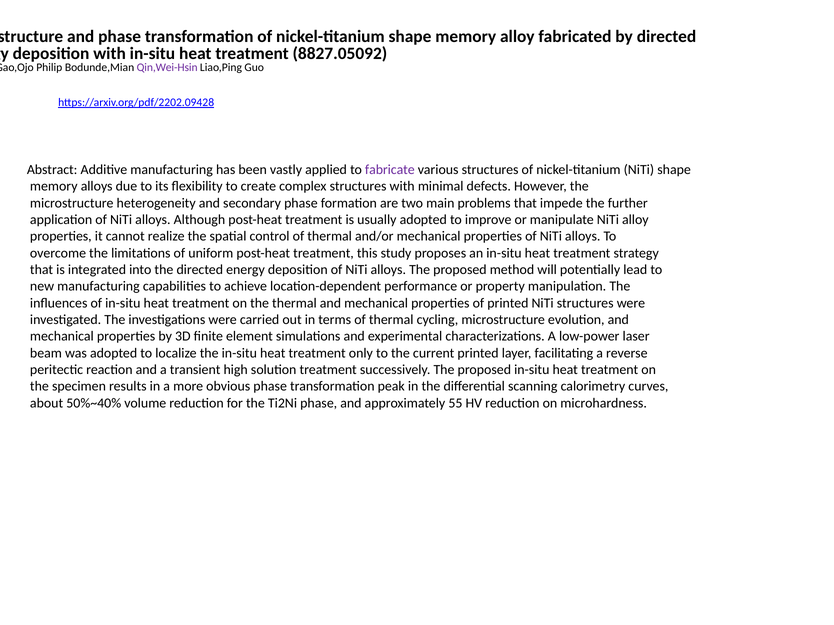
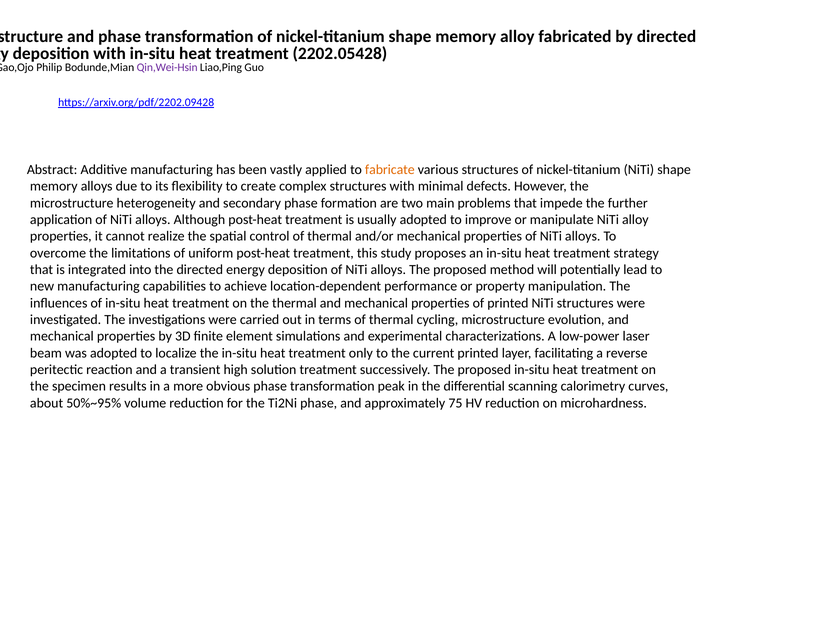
8827.05092: 8827.05092 -> 2202.05428 (340, 53)
fabricate colour: purple -> orange (390, 170)
50%~40%: 50%~40% -> 50%~95% (94, 403)
55: 55 -> 75 (455, 403)
